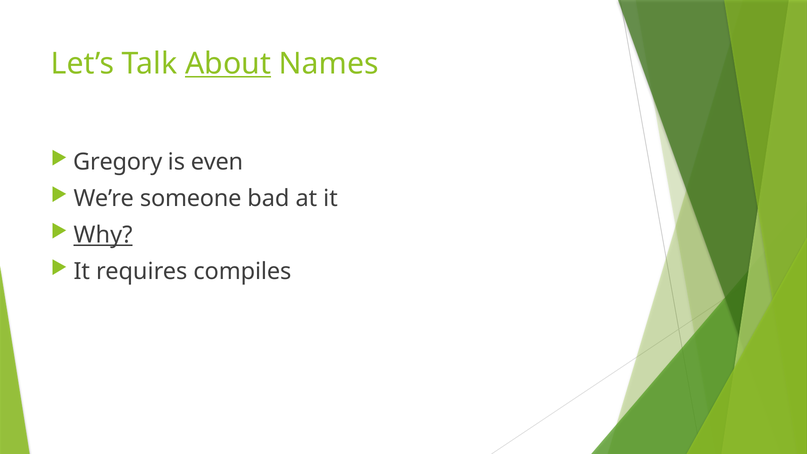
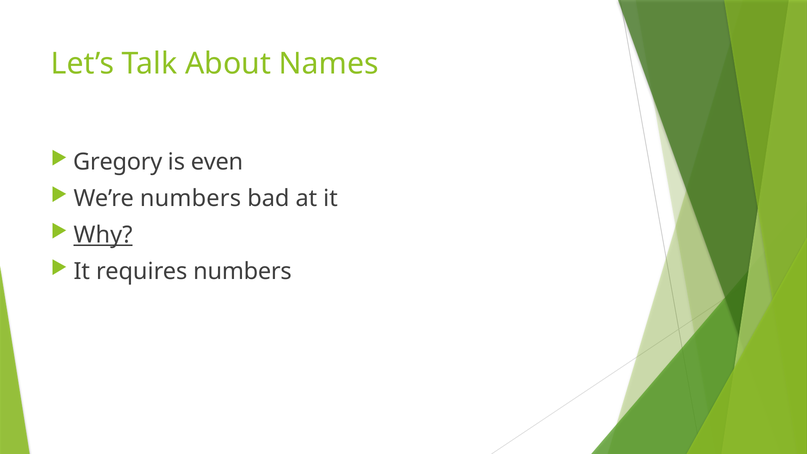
About underline: present -> none (228, 64)
We’re someone: someone -> numbers (191, 198)
requires compiles: compiles -> numbers (242, 272)
